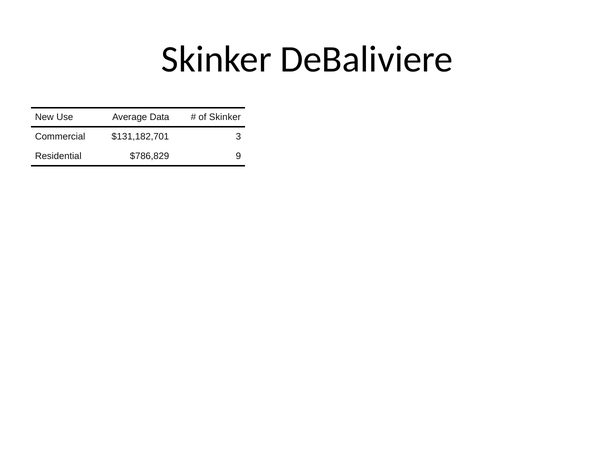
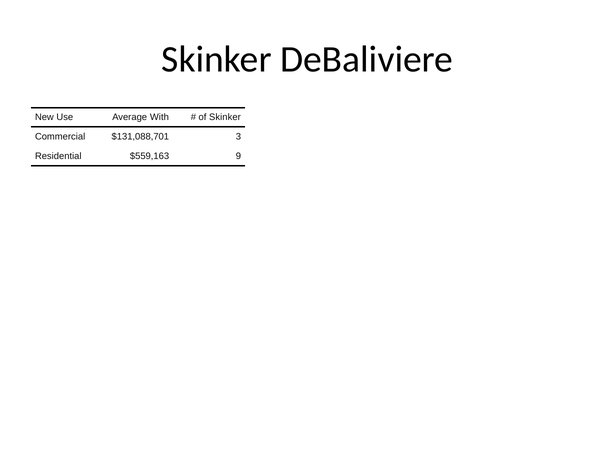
Data: Data -> With (159, 117)
$131,182,701: $131,182,701 -> $131,088,701 (140, 137)
$786,829: $786,829 -> $559,163 (150, 156)
